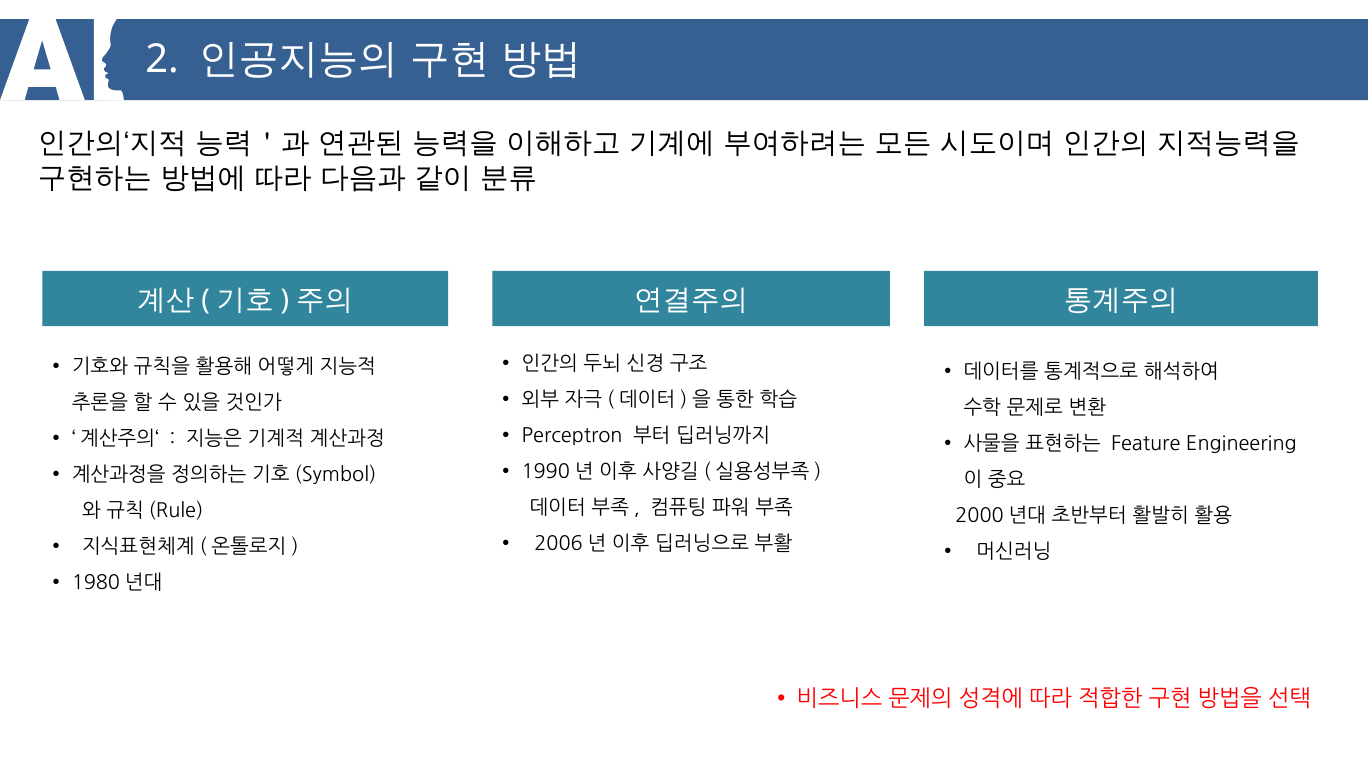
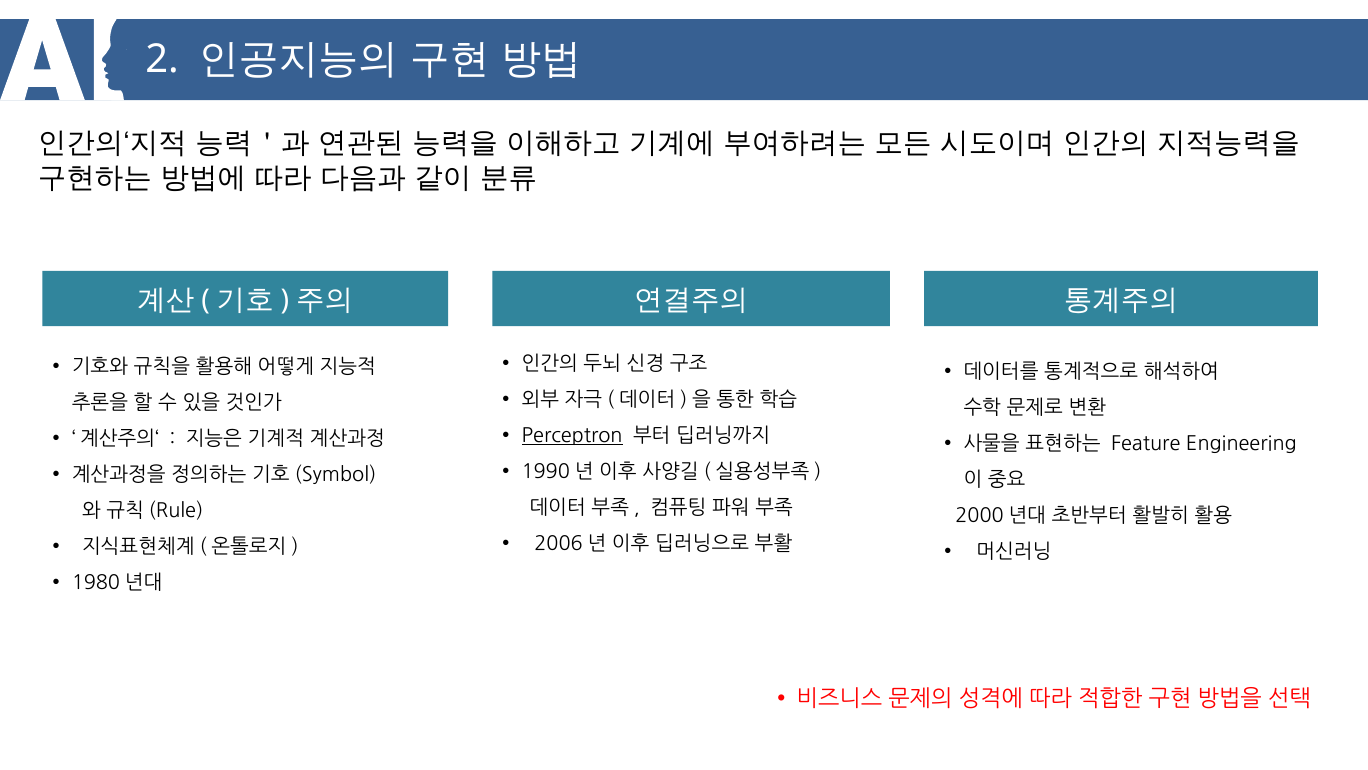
Perceptron underline: none -> present (572, 436)
